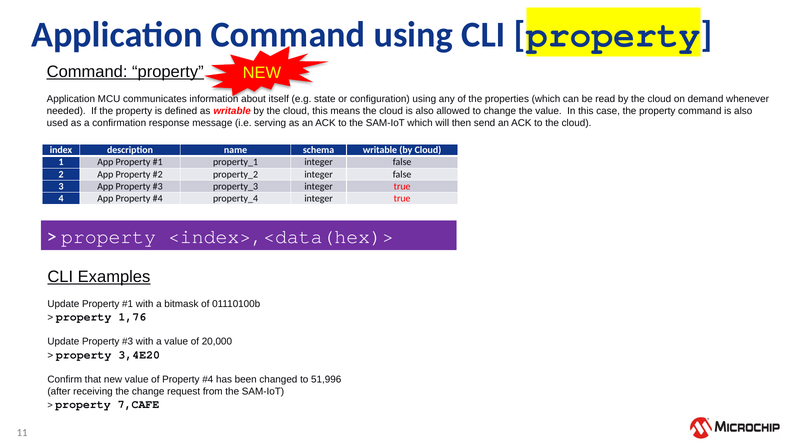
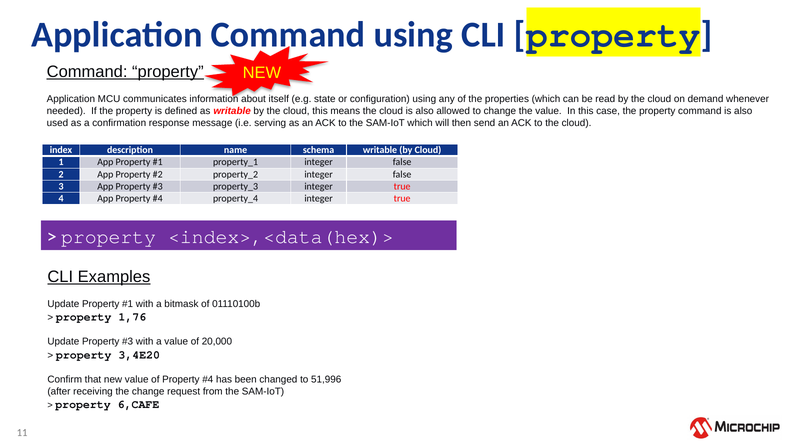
7,CAFE: 7,CAFE -> 6,CAFE (139, 404)
